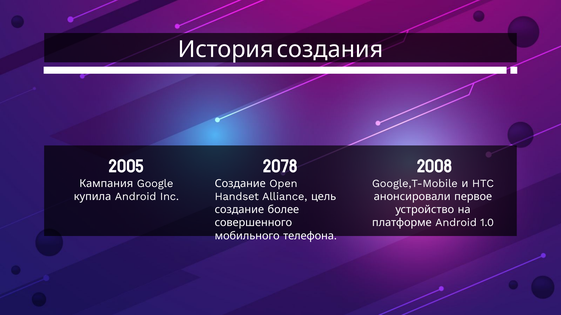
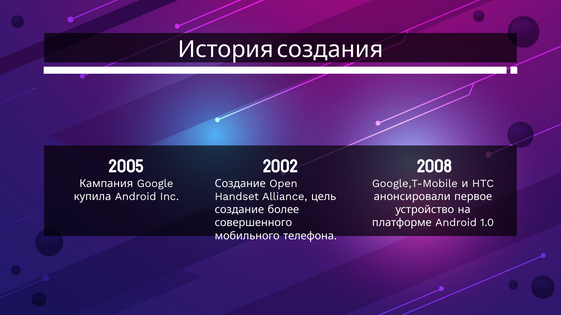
2078: 2078 -> 2002 (281, 167)
